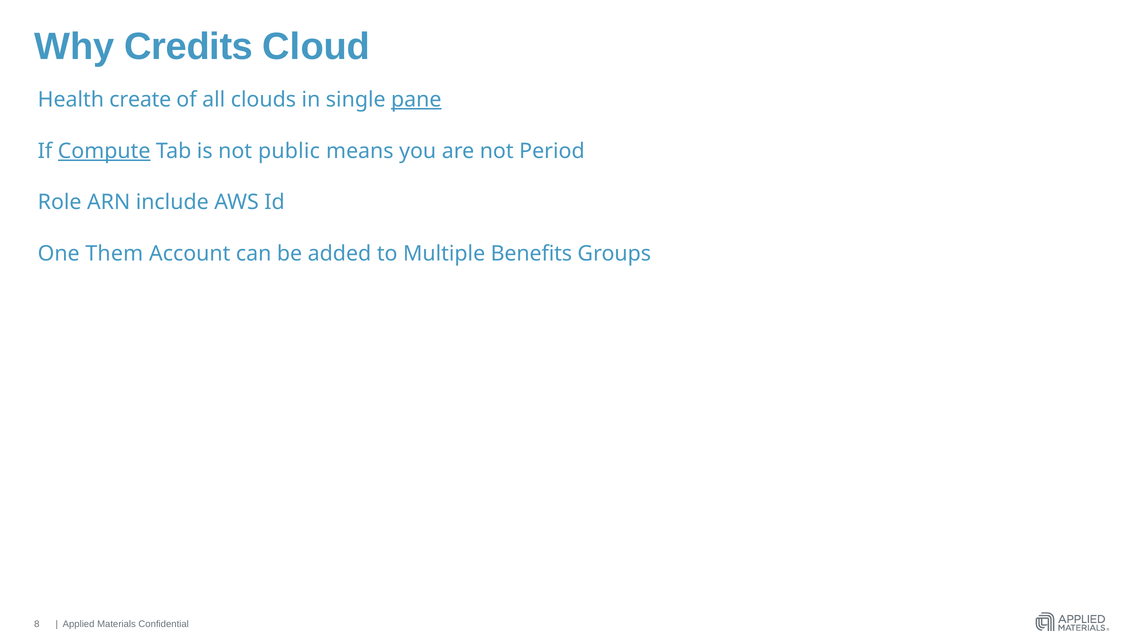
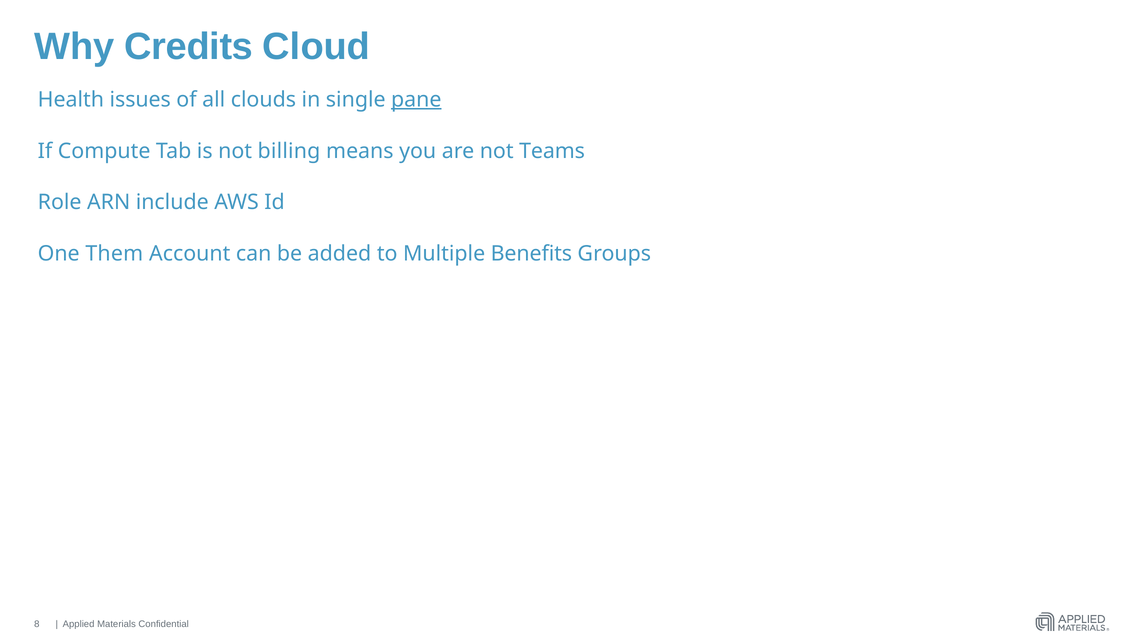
create: create -> issues (140, 100)
Compute underline: present -> none (104, 151)
public: public -> billing (289, 151)
Period: Period -> Teams (552, 151)
